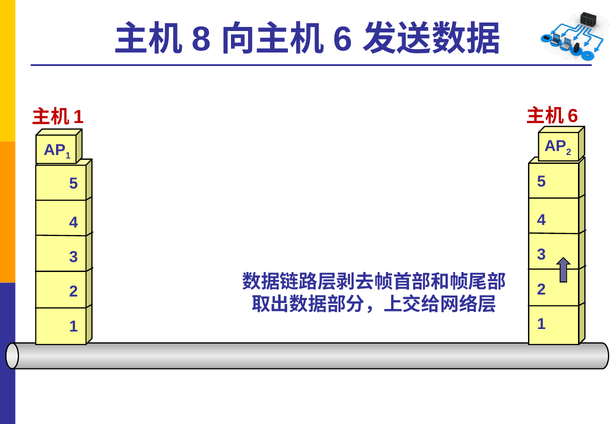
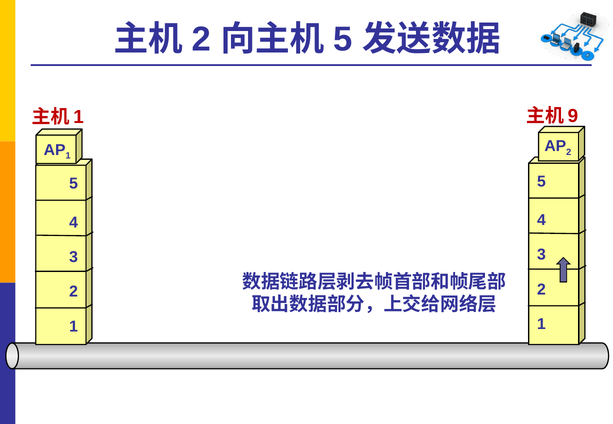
8: 8 -> 2 (201, 40)
6: 6 -> 5 (343, 40)
6: 6 -> 9 (573, 116)
